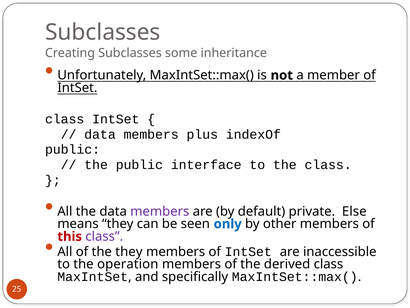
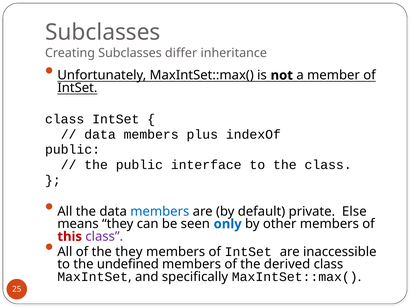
some: some -> differ (181, 53)
members colour: purple -> blue (160, 211)
operation: operation -> undefined (128, 264)
